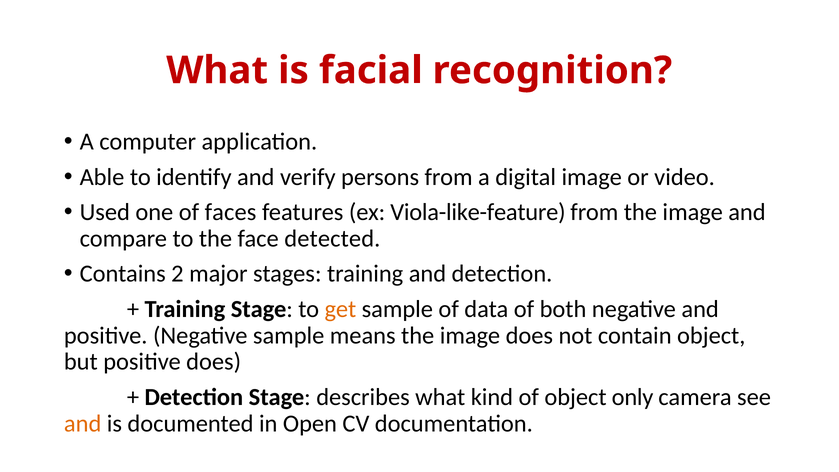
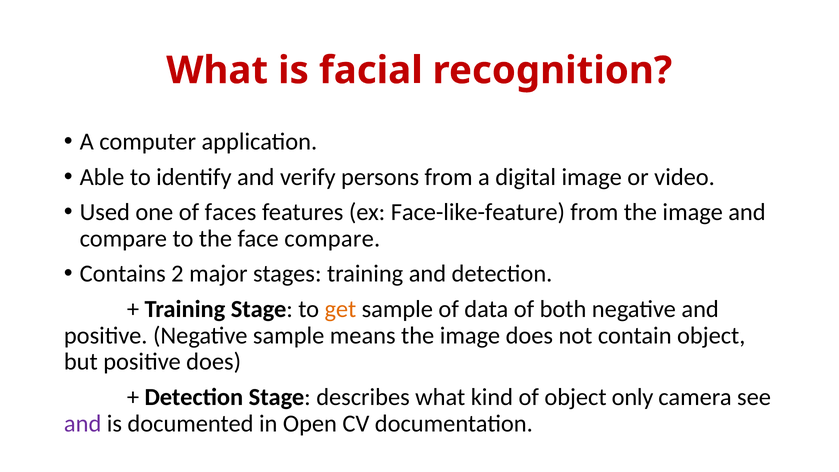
Viola-like-feature: Viola-like-feature -> Face-like-feature (478, 212)
face detected: detected -> compare (332, 239)
and colour: orange -> purple (83, 423)
